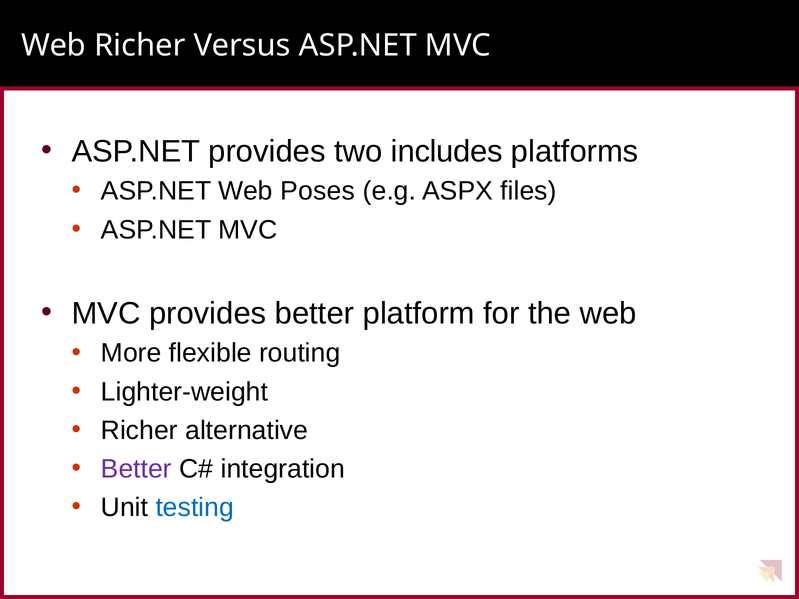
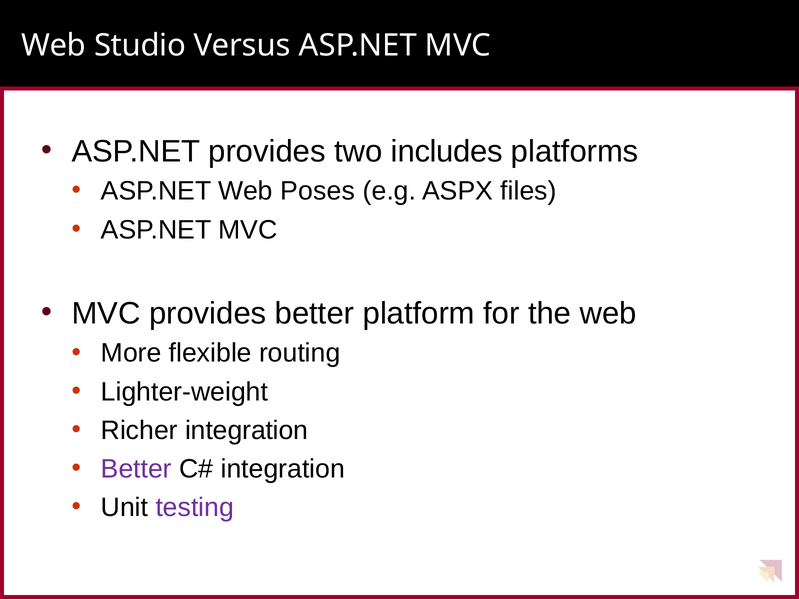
Web Richer: Richer -> Studio (140, 45)
Richer alternative: alternative -> integration (247, 431)
testing colour: blue -> purple (195, 508)
